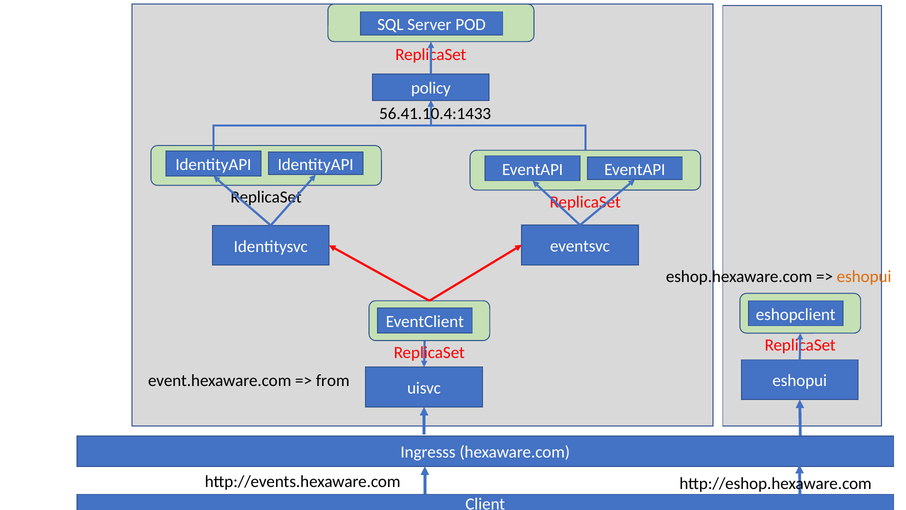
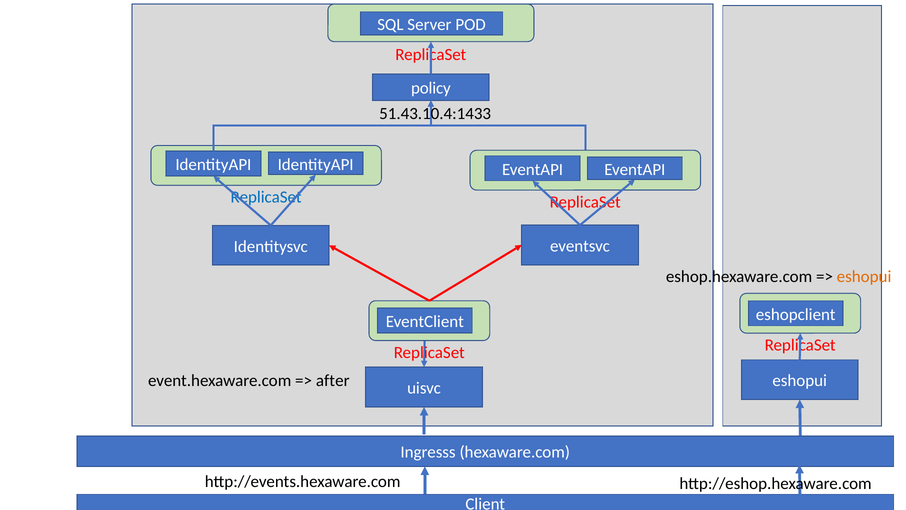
56.41.10.4:1433: 56.41.10.4:1433 -> 51.43.10.4:1433 (435, 114)
ReplicaSet colour: black -> blue (266, 197)
from: from -> after (333, 380)
